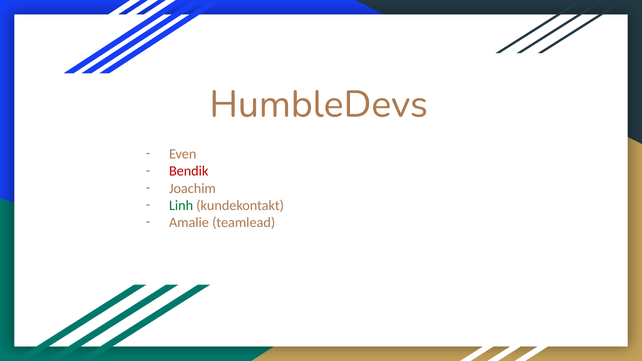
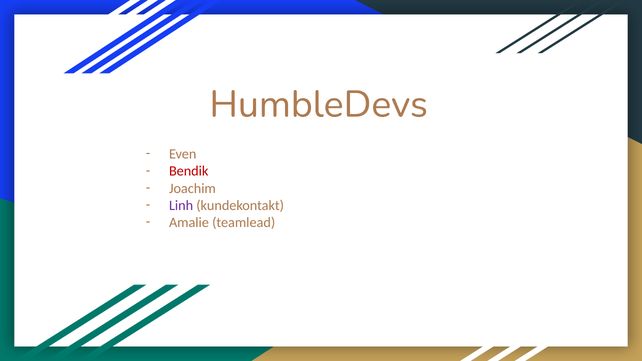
Linh colour: green -> purple (181, 206)
